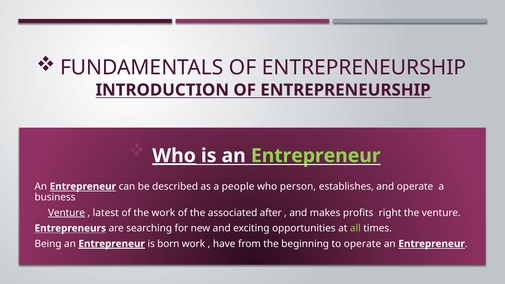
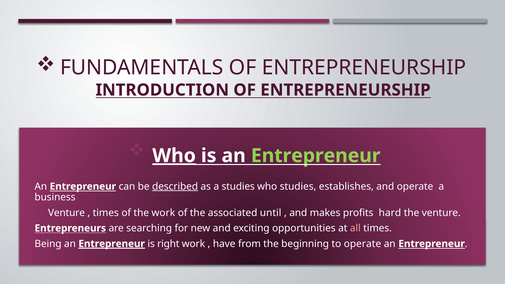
described underline: none -> present (175, 186)
a people: people -> studies (238, 186)
who person: person -> studies (298, 186)
Venture underline: present -> none (67, 213)
latest: latest -> times (106, 213)
after: after -> until (271, 213)
right: right -> hard (390, 213)
all colour: light green -> pink (355, 228)
born: born -> right (168, 244)
